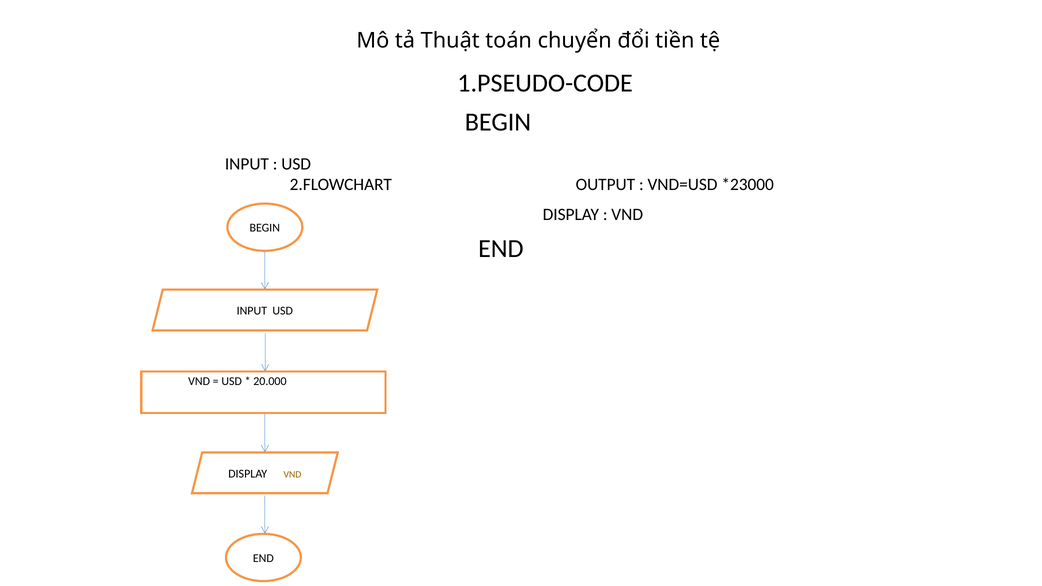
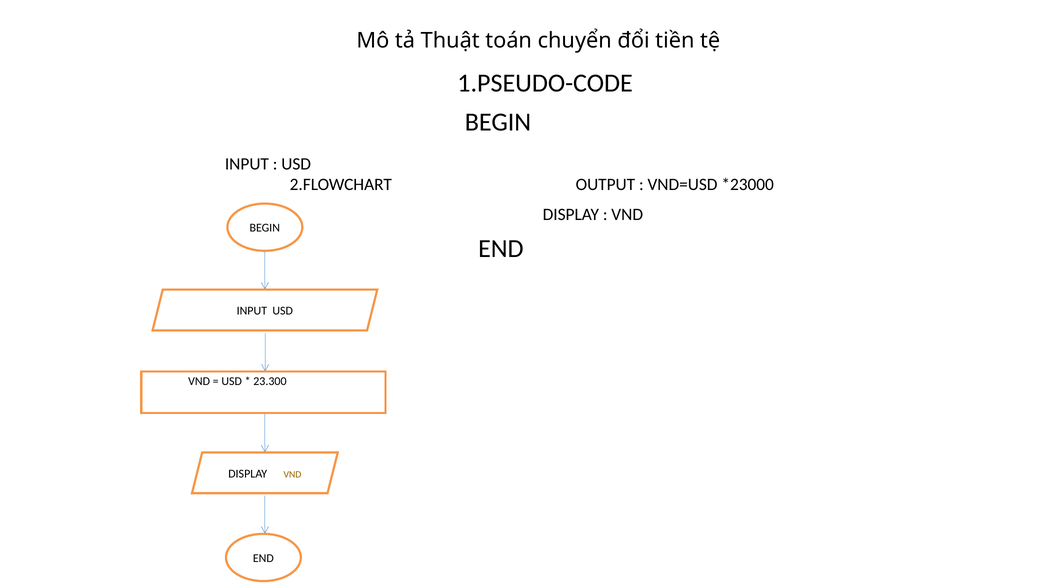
20.000: 20.000 -> 23.300 (270, 381)
